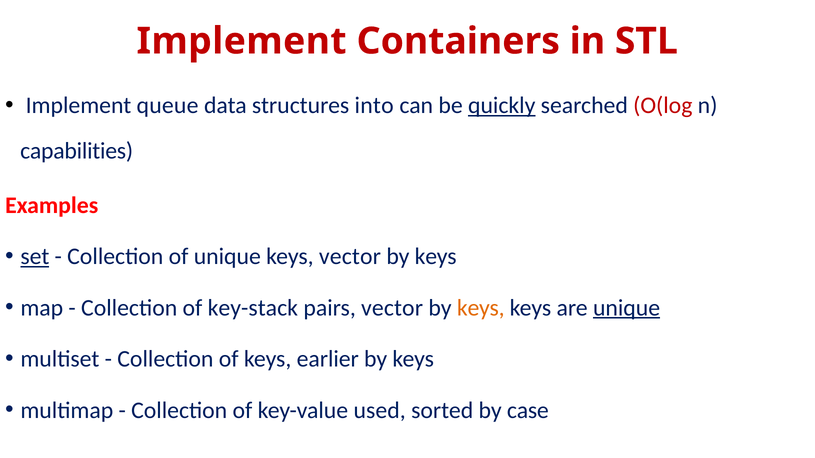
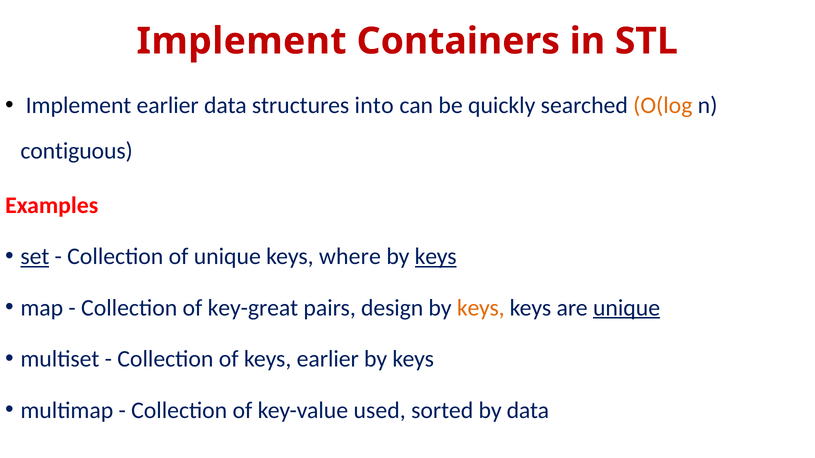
Implement queue: queue -> earlier (168, 106)
quickly underline: present -> none (502, 106)
O(log colour: red -> orange (663, 106)
capabilities: capabilities -> contiguous (77, 151)
keys vector: vector -> where (350, 257)
keys underline: none -> present (436, 257)
key-stack: key-stack -> key-great (253, 308)
pairs vector: vector -> design (392, 308)
by case: case -> data (528, 411)
